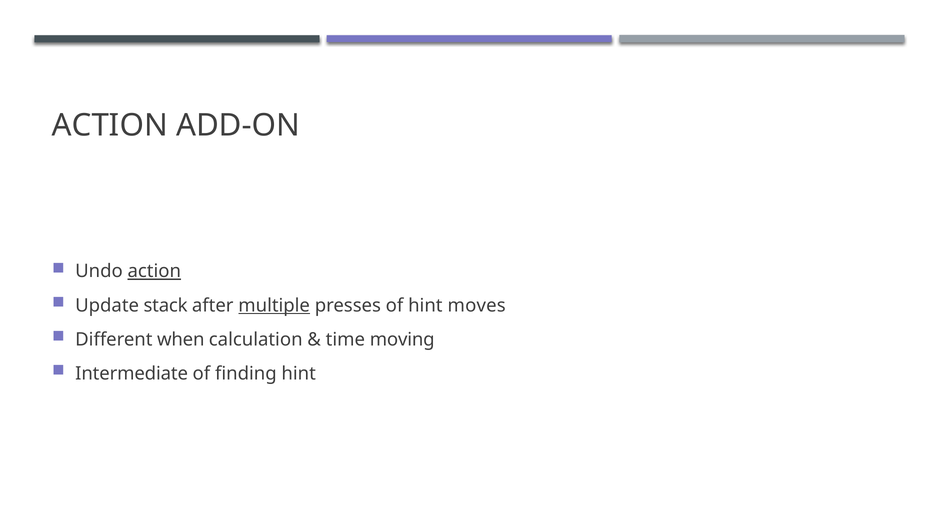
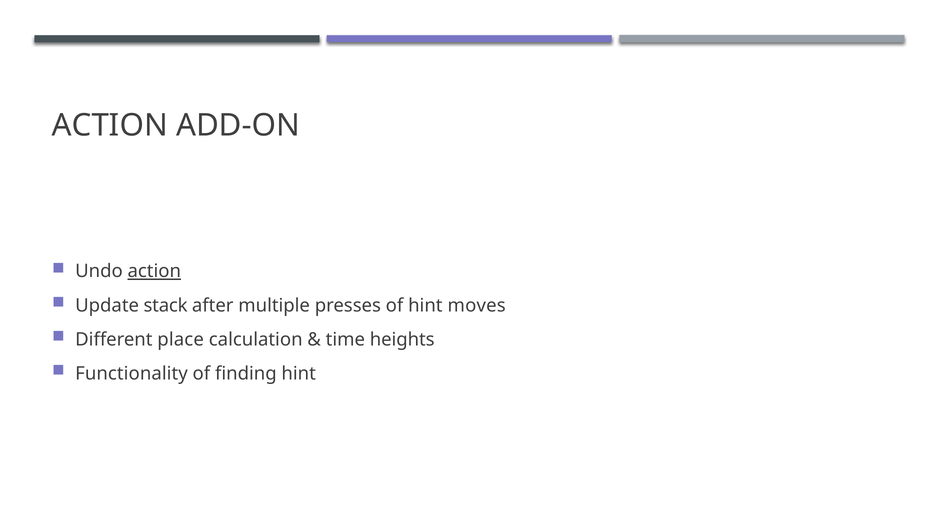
multiple underline: present -> none (274, 305)
when: when -> place (181, 340)
moving: moving -> heights (402, 340)
Intermediate: Intermediate -> Functionality (132, 374)
